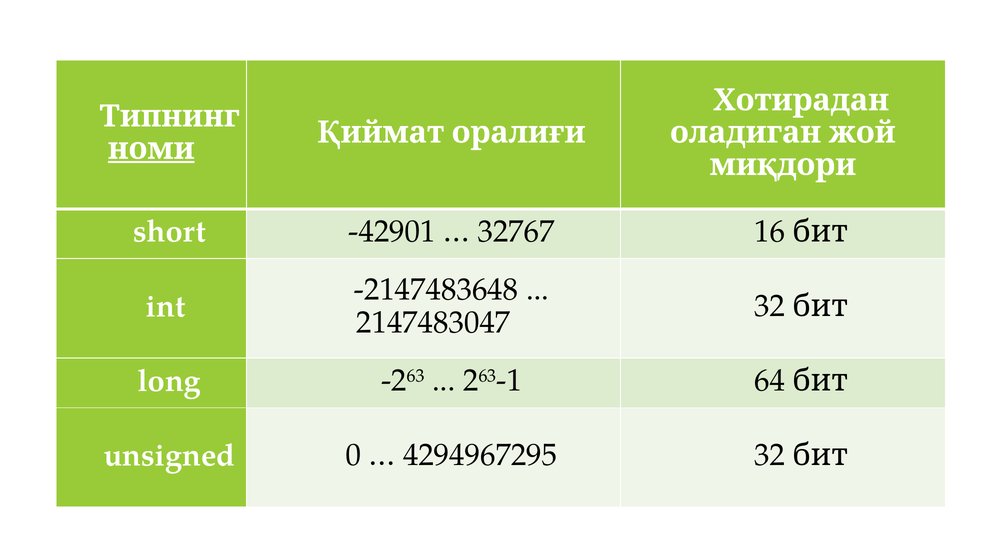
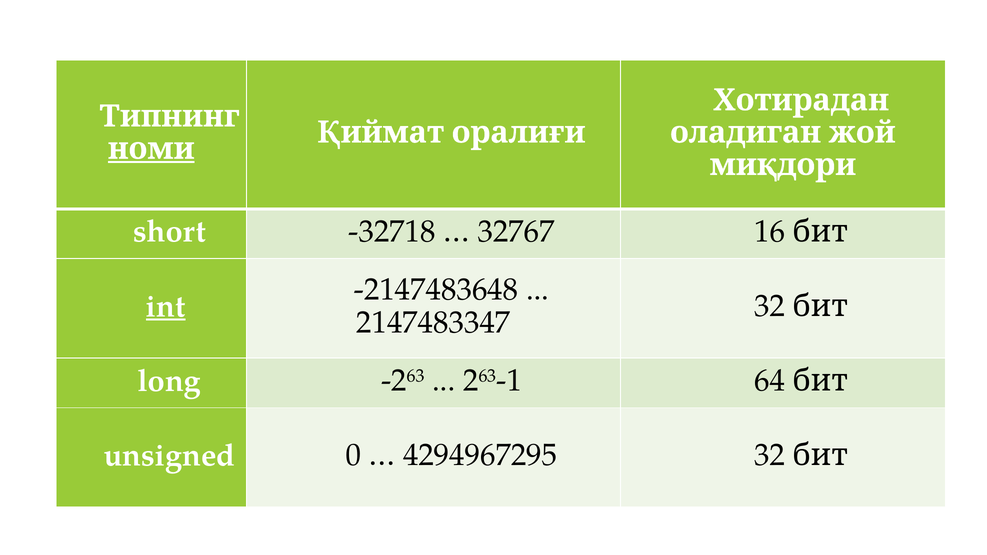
-42901: -42901 -> -32718 (392, 232)
int underline: none -> present (166, 306)
2147483047: 2147483047 -> 2147483347 (433, 323)
